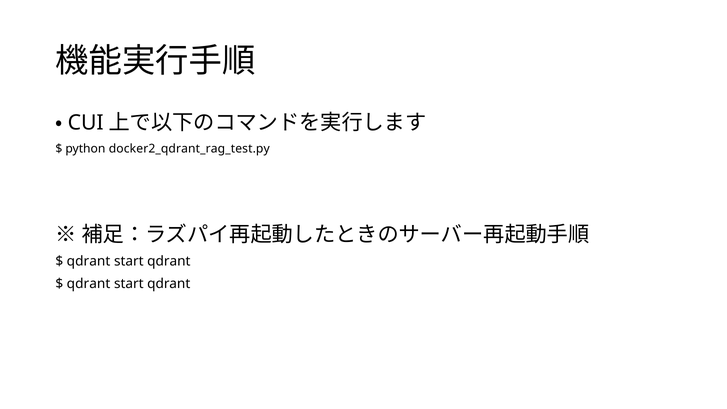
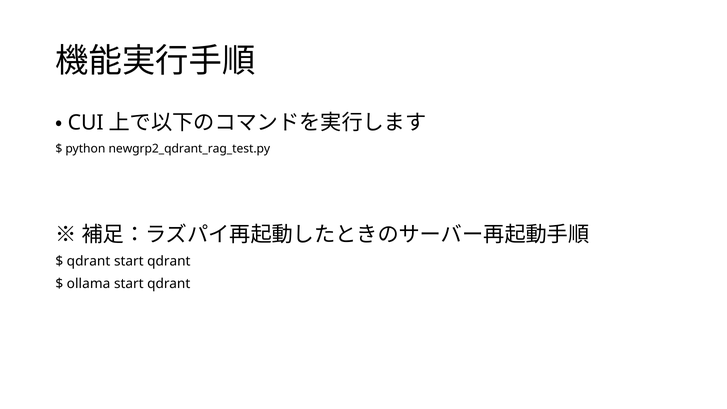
docker2_qdrant_rag_test.py: docker2_qdrant_rag_test.py -> newgrp2_qdrant_rag_test.py (189, 148)
qdrant: qdrant -> ollama (89, 284)
